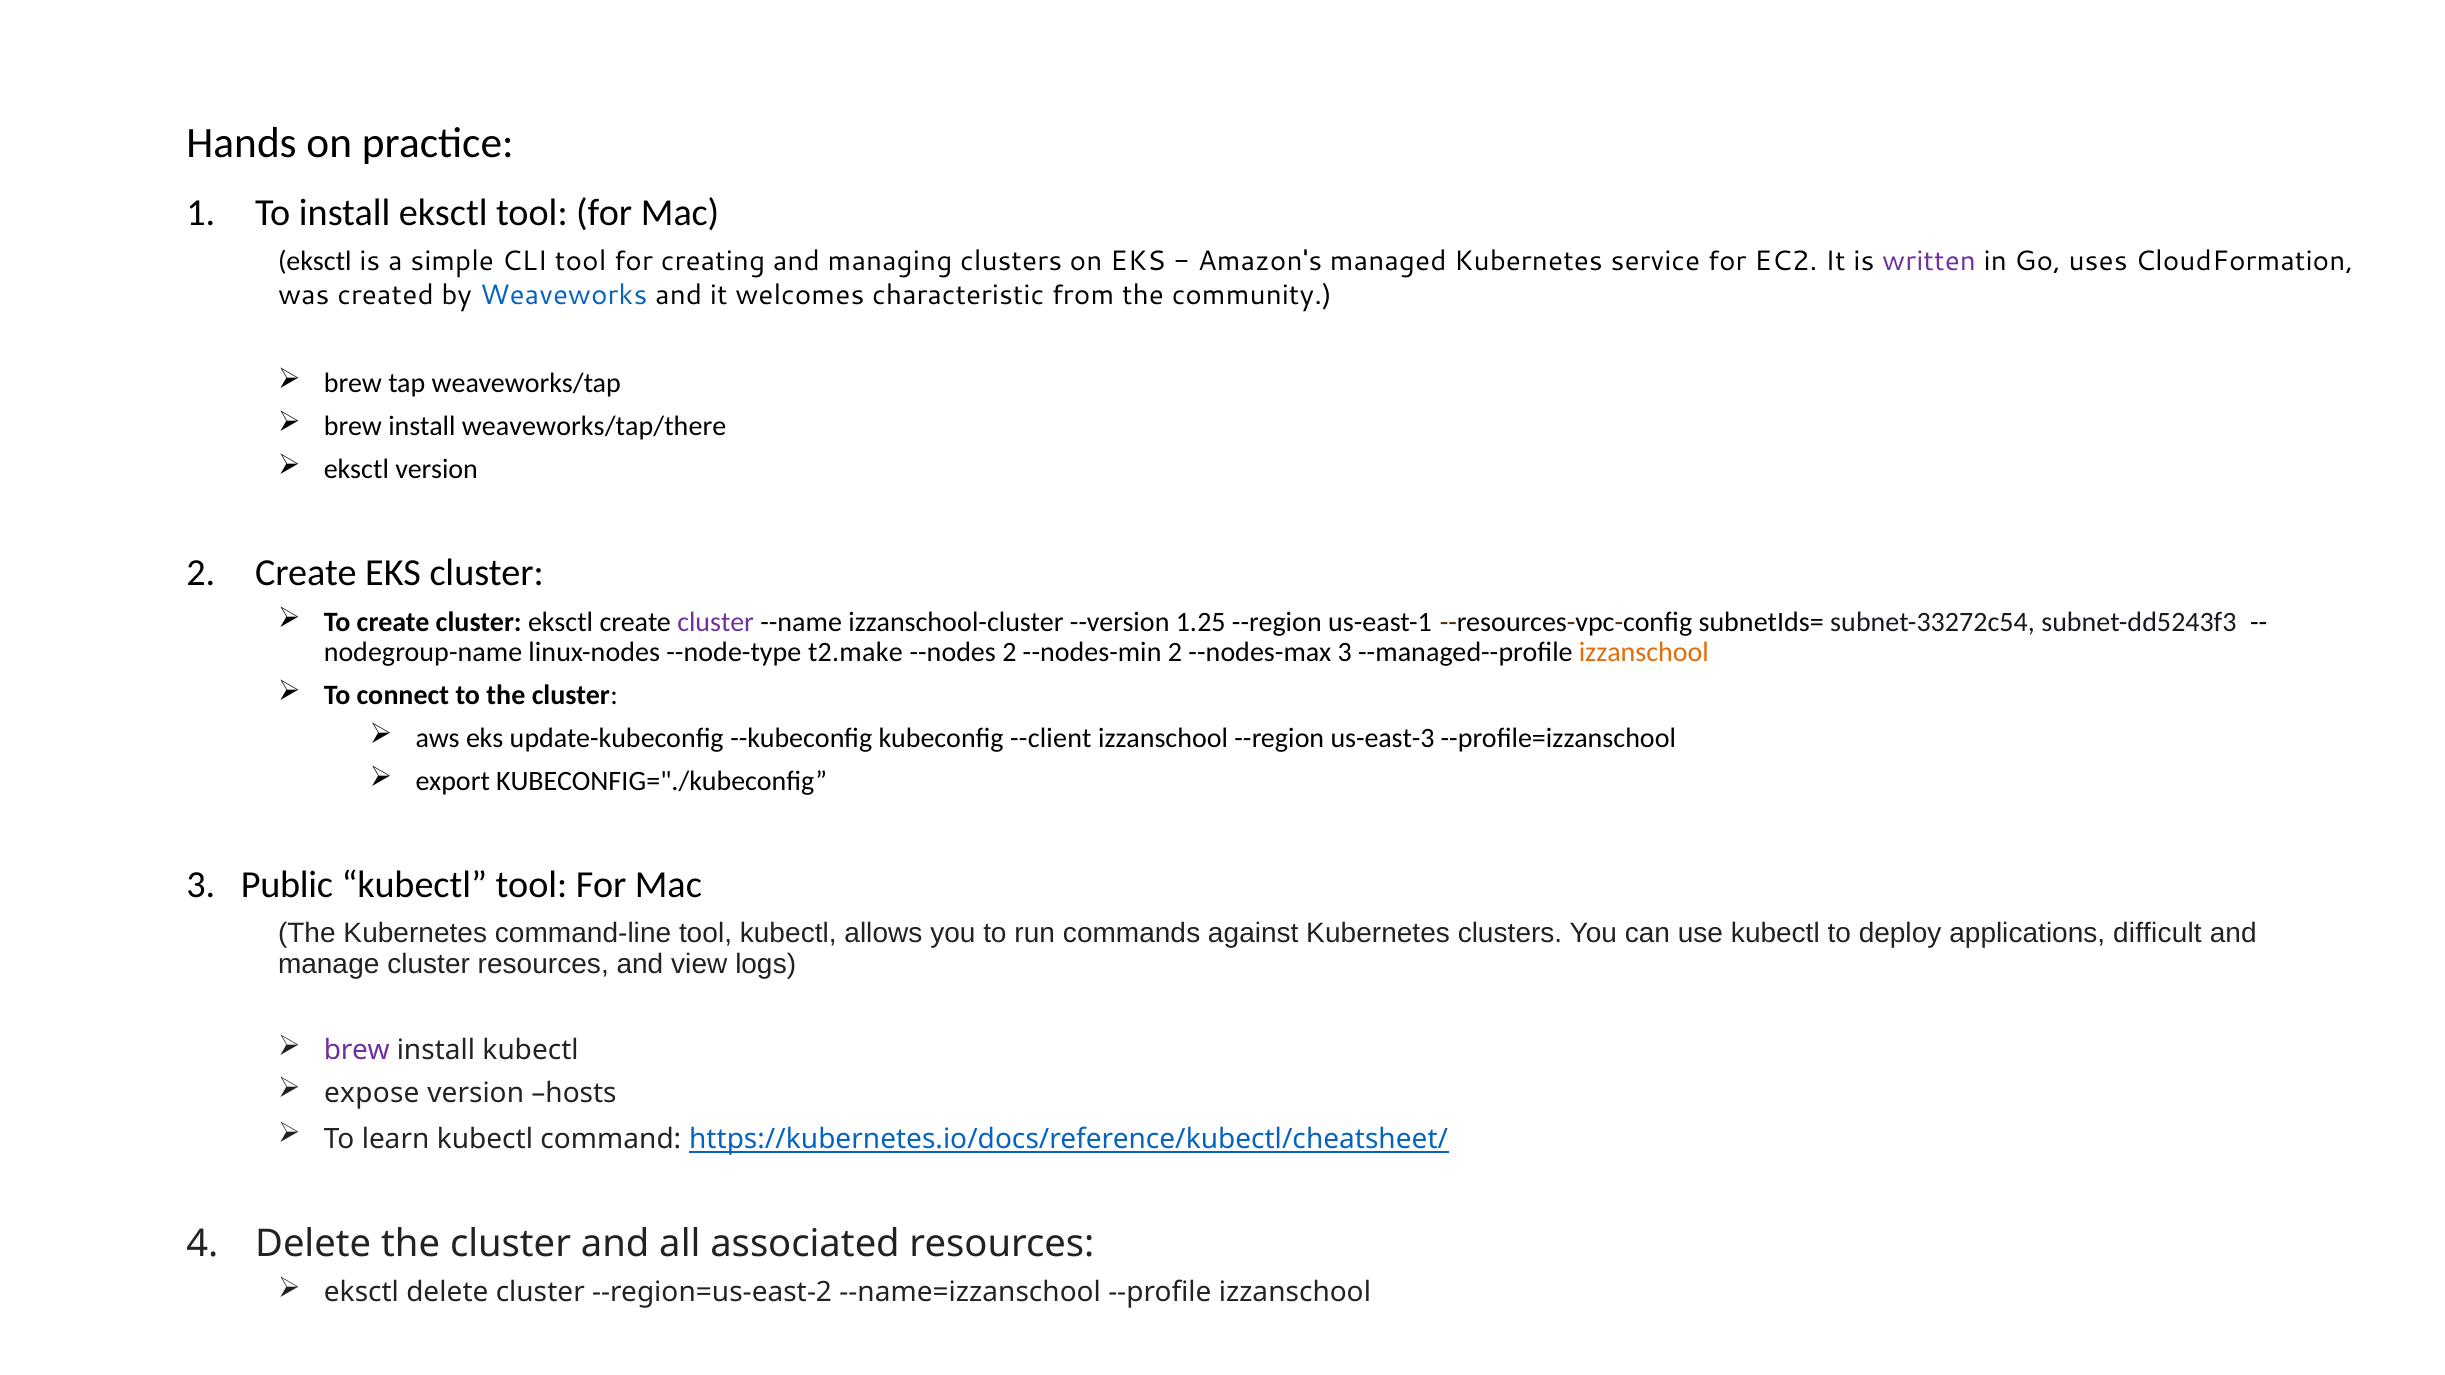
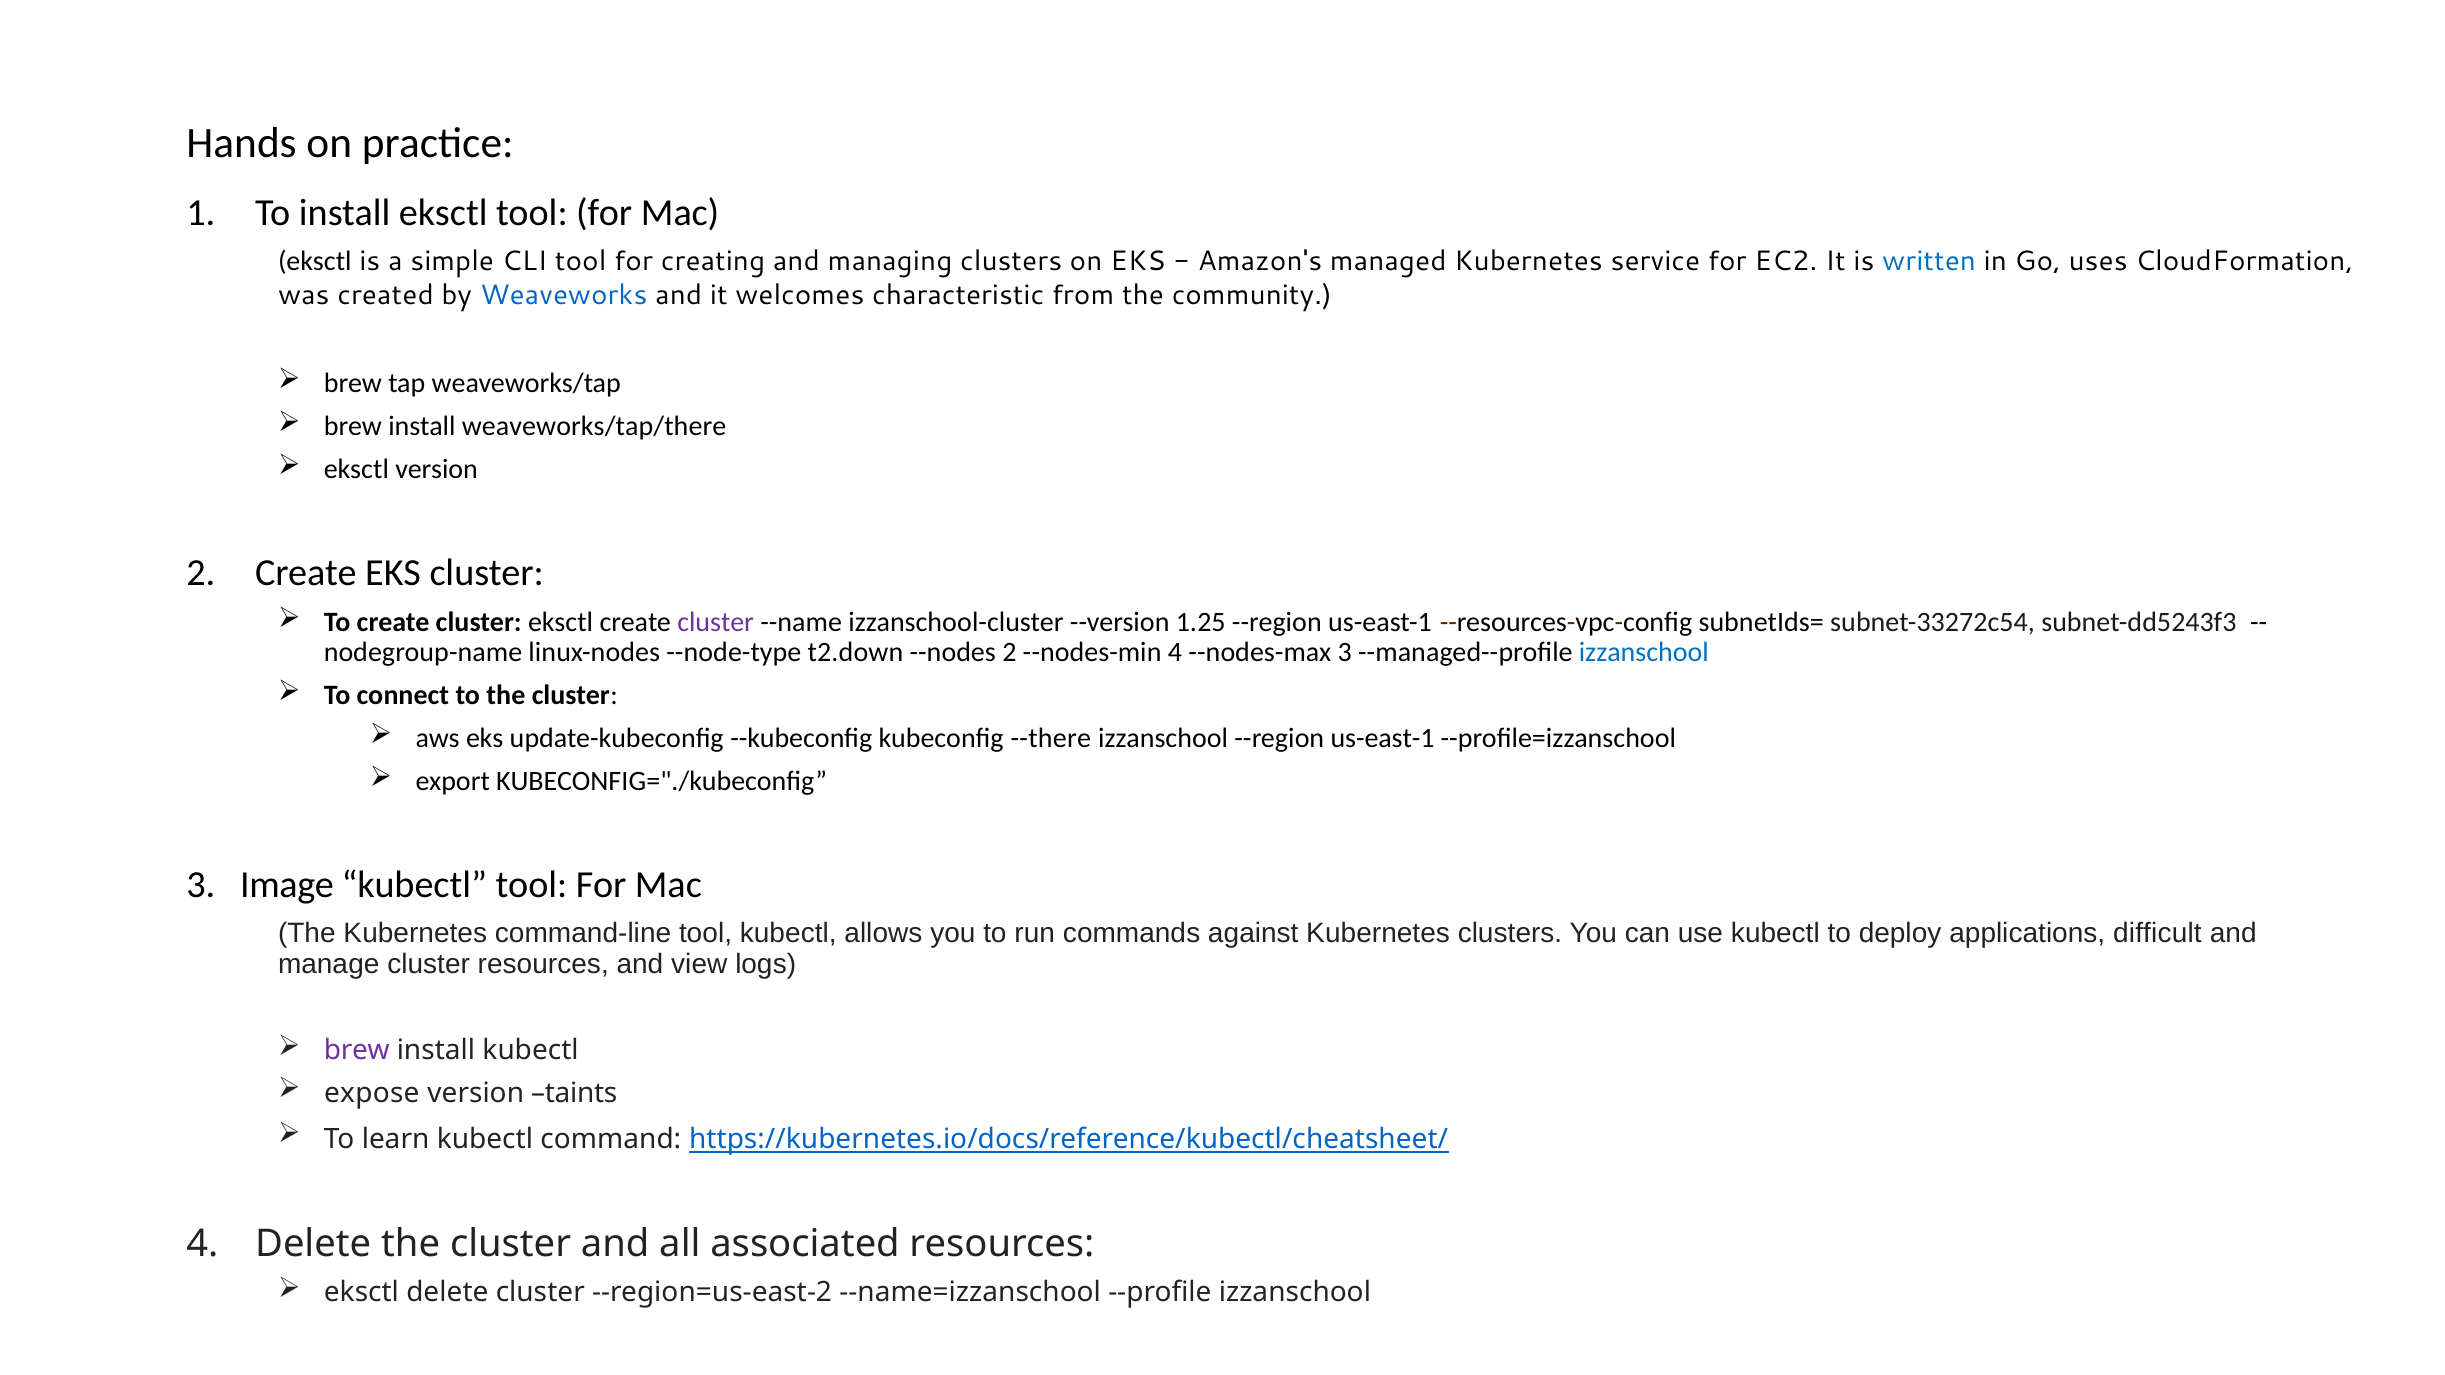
written colour: purple -> blue (1929, 261)
t2.make: t2.make -> t2.down (855, 652)
--nodes-min 2: 2 -> 4 (1175, 652)
izzanschool colour: orange -> blue (1644, 652)
--client: --client -> --there (1051, 738)
izzanschool --region us-east-3: us-east-3 -> us-east-1 (1383, 738)
Public: Public -> Image (287, 885)
hosts: hosts -> taints (574, 1093)
